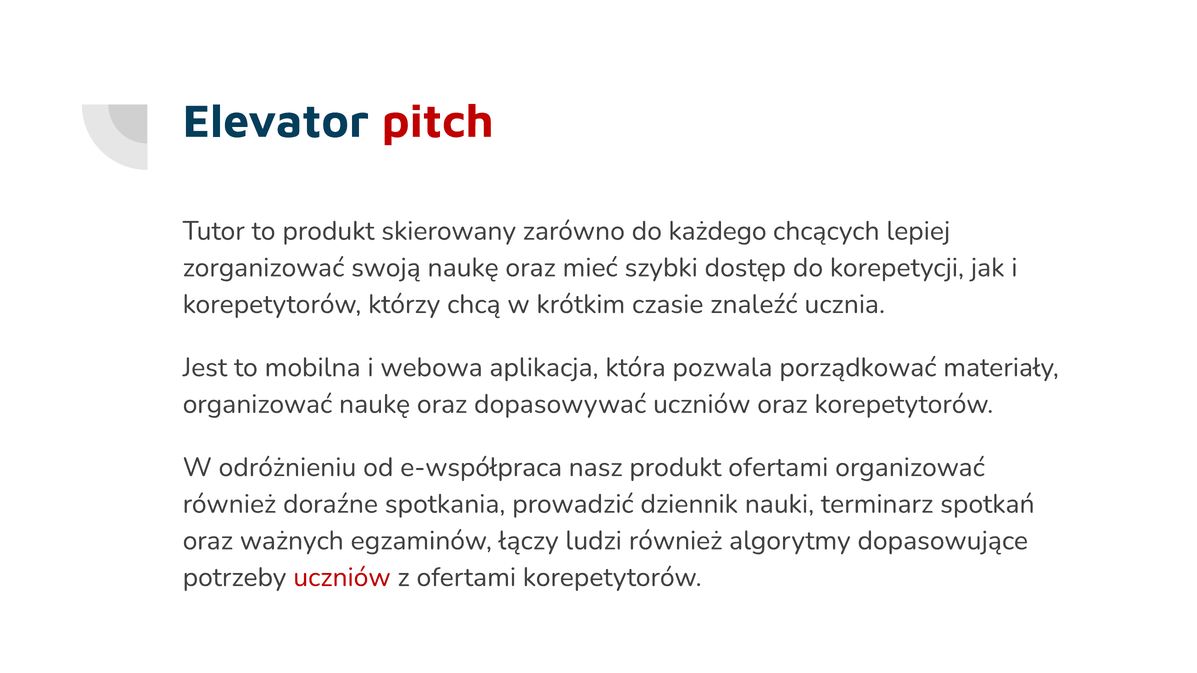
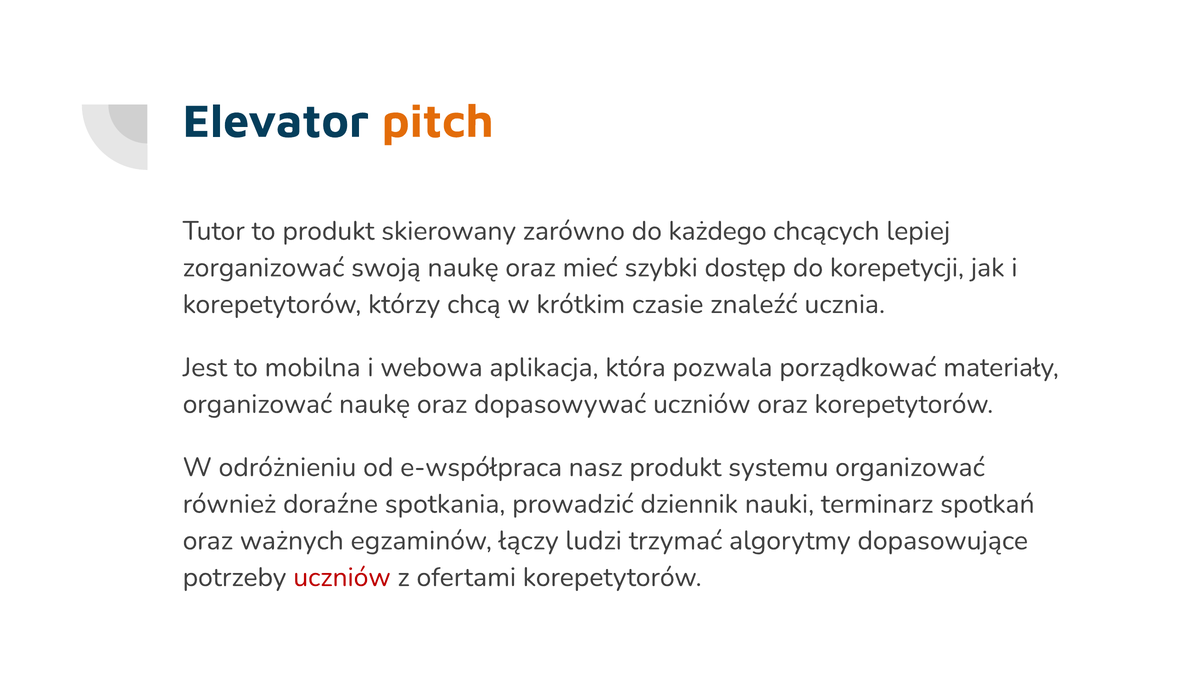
pitch colour: red -> orange (438, 122)
produkt ofertami: ofertami -> systemu (778, 468)
ludzi również: również -> trzymać (676, 541)
